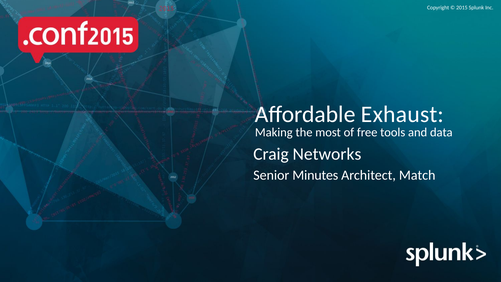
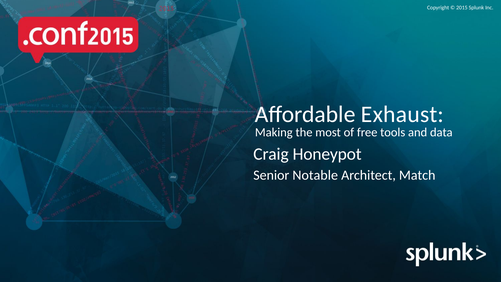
Networks: Networks -> Honeypot (327, 154)
Minutes: Minutes -> Notable (315, 175)
